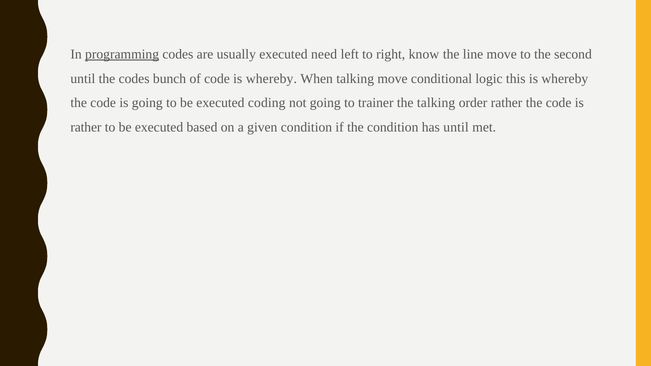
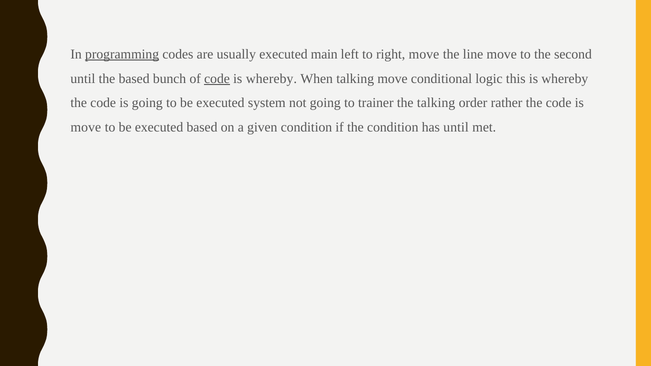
need: need -> main (324, 54)
right know: know -> move (424, 54)
the codes: codes -> based (134, 79)
code underline: none -> present (217, 79)
coding: coding -> system (267, 103)
rather: rather -> move (86, 127)
